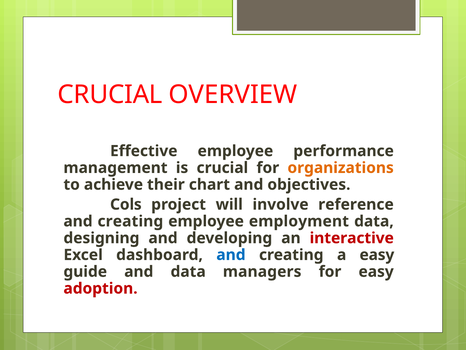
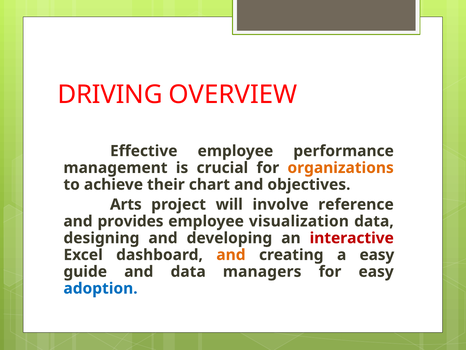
CRUCIAL: CRUCIAL -> DRIVING (110, 95)
Cols: Cols -> Arts (126, 204)
creating: creating -> provides (131, 221)
employment: employment -> visualization (299, 221)
and colour: blue -> orange (231, 255)
adoption colour: red -> blue (101, 288)
